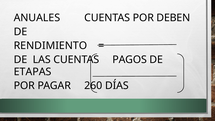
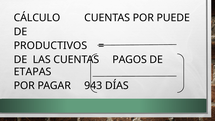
ANUALES: ANUALES -> CÁLCULO (37, 18)
DEBEN: DEBEN -> PUEDE (173, 18)
RENDIMIENTO: RENDIMIENTO -> PRODUCTIVOS (50, 46)
260: 260 -> 943 (93, 86)
